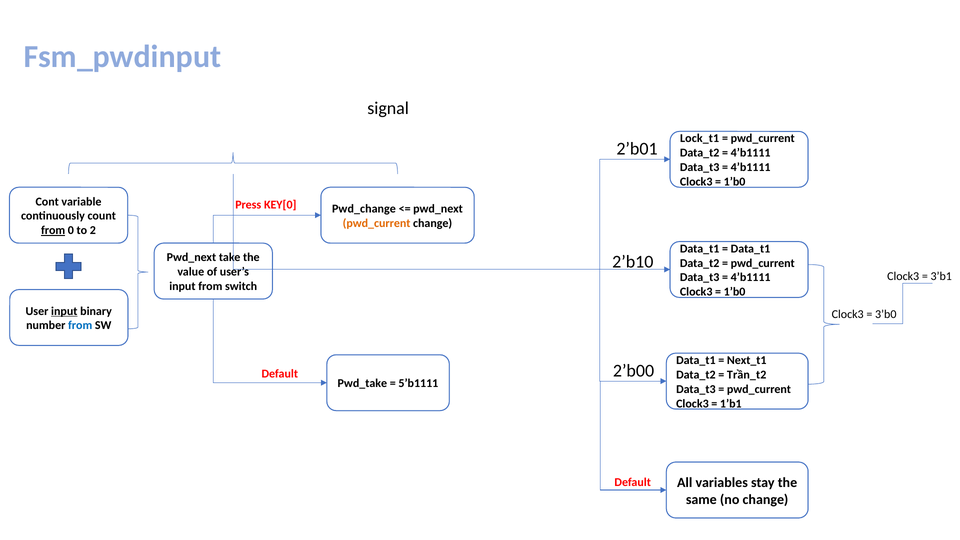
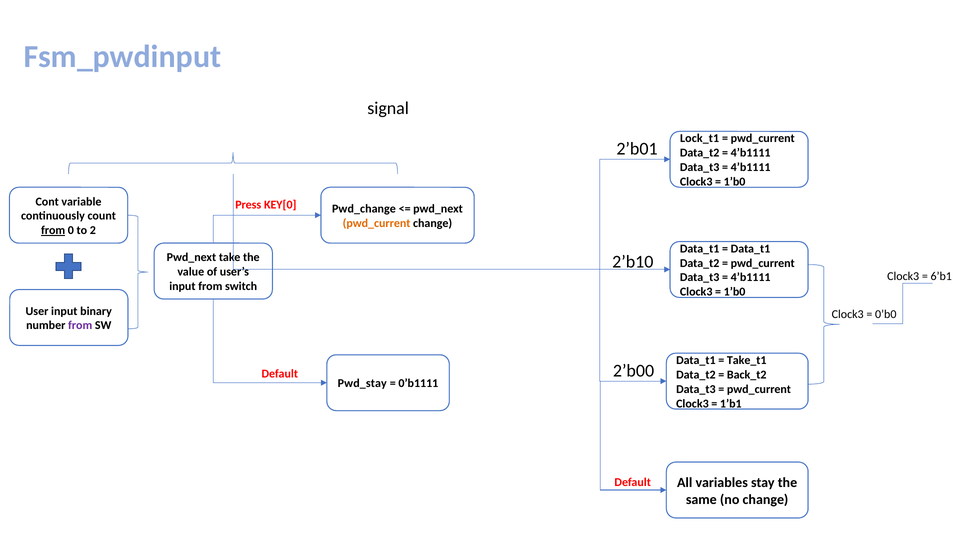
3’b1: 3’b1 -> 6’b1 (941, 276)
input underline: present -> none (64, 311)
3’b0: 3’b0 -> 0’b0 (886, 314)
from colour: blue -> purple (80, 326)
Next_t1: Next_t1 -> Take_t1 (747, 360)
Trần_t2: Trần_t2 -> Back_t2 (747, 375)
Pwd_take: Pwd_take -> Pwd_stay (362, 384)
5’b1111: 5’b1111 -> 0’b1111 (418, 384)
